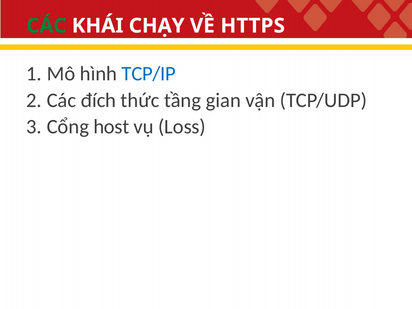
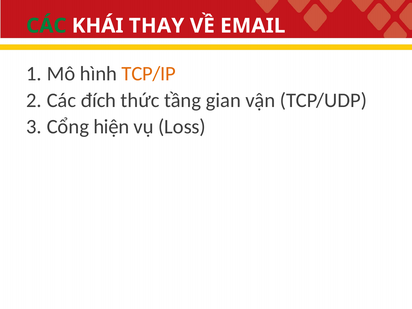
CHẠY: CHẠY -> THAY (157, 26)
HTTPS: HTTPS -> EMAIL (253, 26)
TCP/IP colour: blue -> orange (149, 74)
host: host -> hiện (111, 127)
